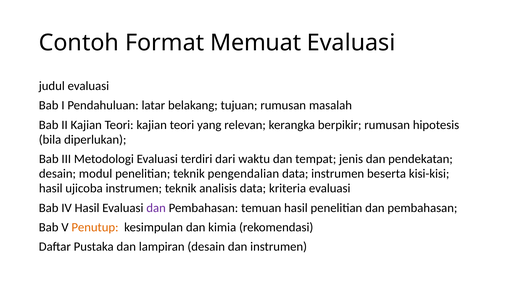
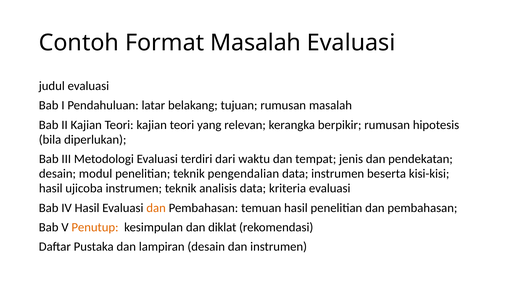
Format Memuat: Memuat -> Masalah (256, 43)
dan colour: purple -> orange (156, 208)
kimia: kimia -> diklat (222, 227)
